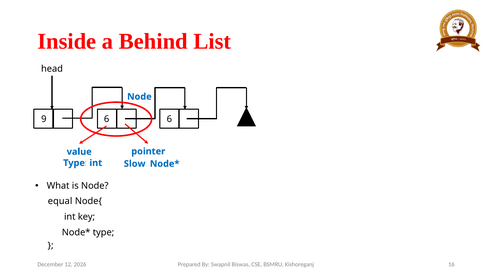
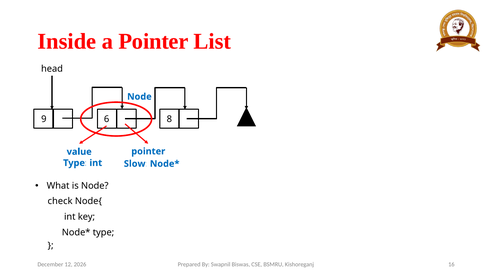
a Behind: Behind -> Pointer (153, 41)
6 6: 6 -> 8 (169, 119)
equal: equal -> check (60, 201)
